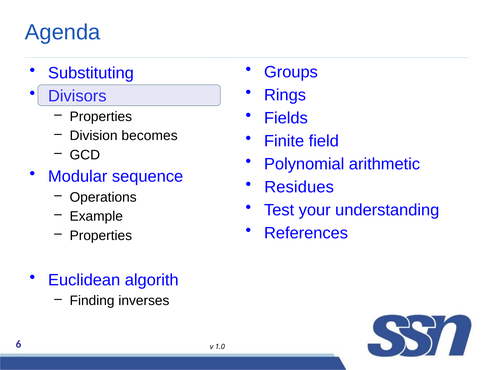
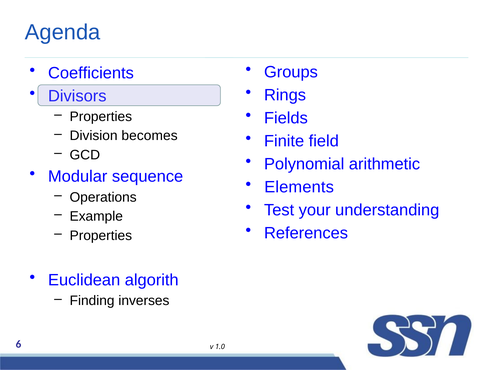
Substituting: Substituting -> Coefficients (91, 73)
Residues: Residues -> Elements (299, 187)
